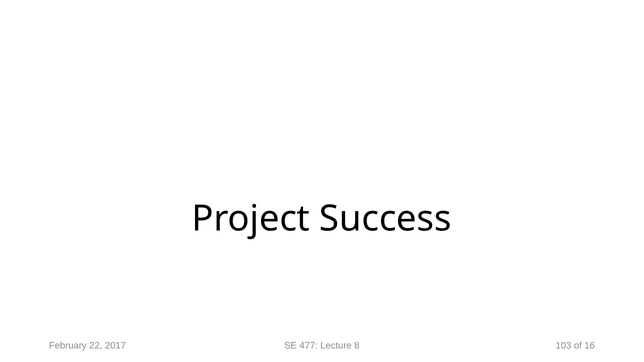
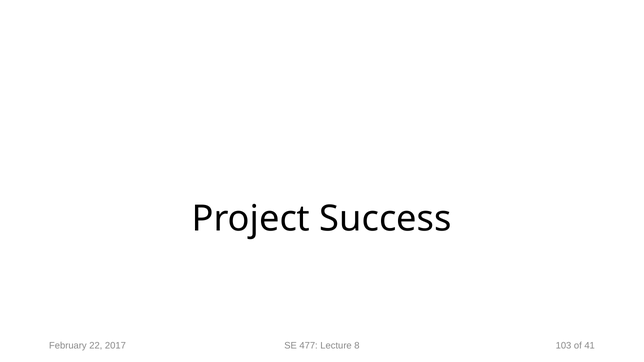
16: 16 -> 41 (590, 346)
